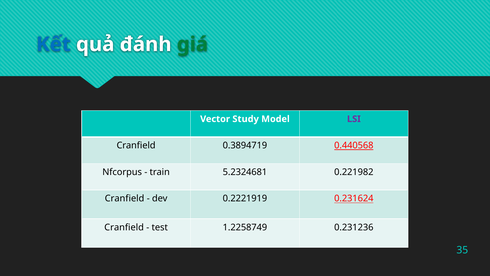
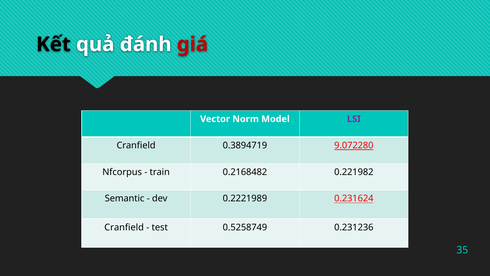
Kết colour: blue -> black (54, 44)
giá colour: green -> red (192, 44)
Study: Study -> Norm (246, 119)
0.440568: 0.440568 -> 9.072280 (354, 145)
5.2324681: 5.2324681 -> 0.2168482 (245, 172)
Cranfield: Cranfield -> Semantic (125, 198)
0.2221919: 0.2221919 -> 0.2221989 (245, 198)
1.2258749: 1.2258749 -> 0.5258749 (245, 227)
